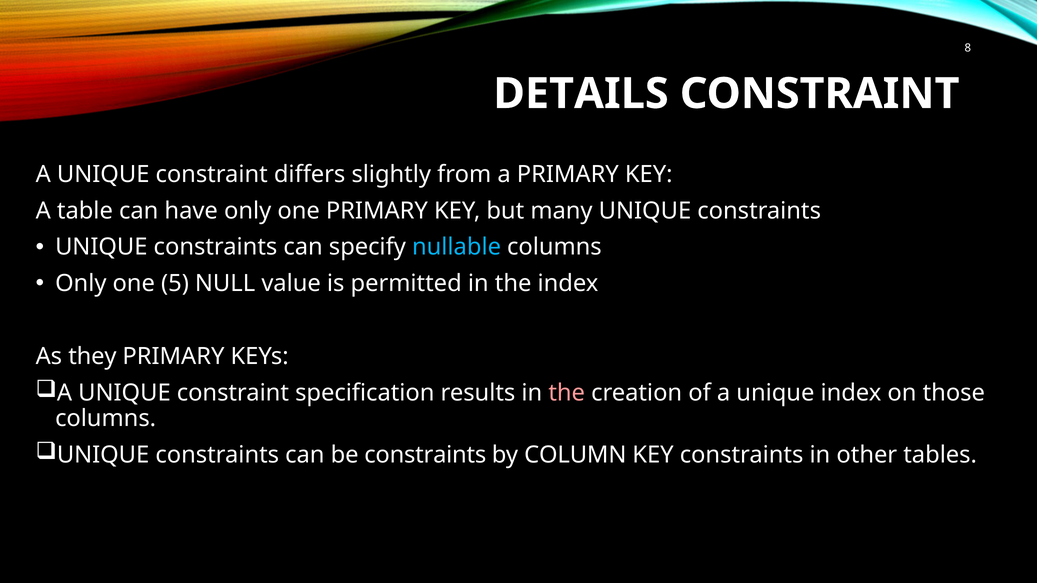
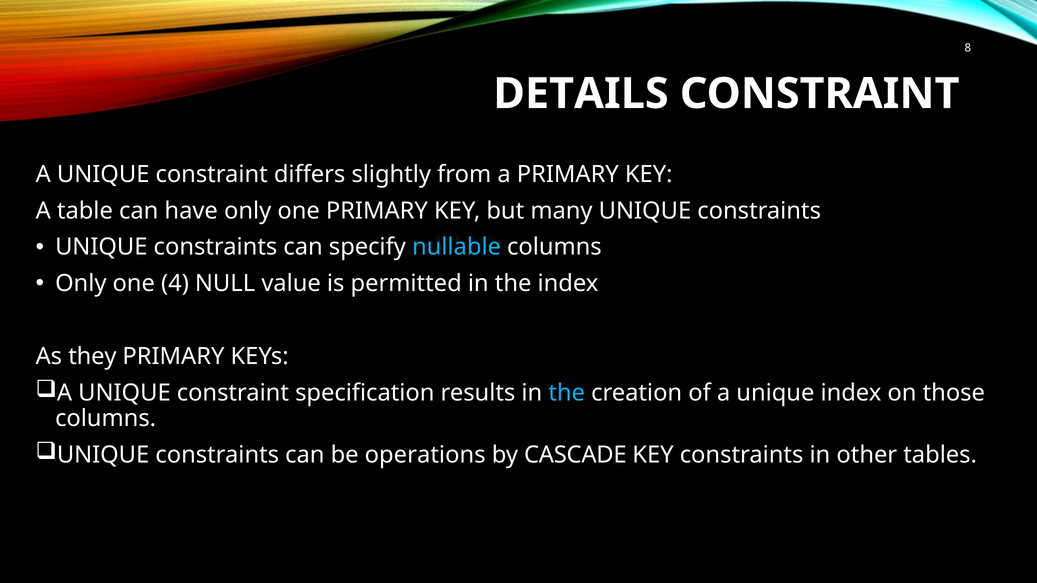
5: 5 -> 4 (175, 284)
the colour: pink -> light blue (567, 393)
be constraints: constraints -> operations (425, 455)
COLUMN: COLUMN -> CASCADE (575, 455)
